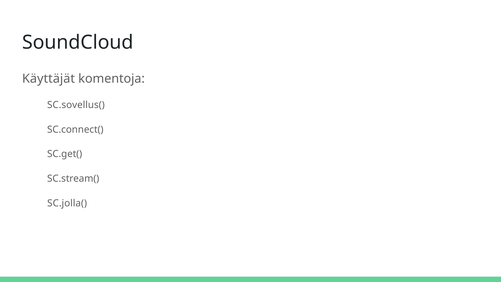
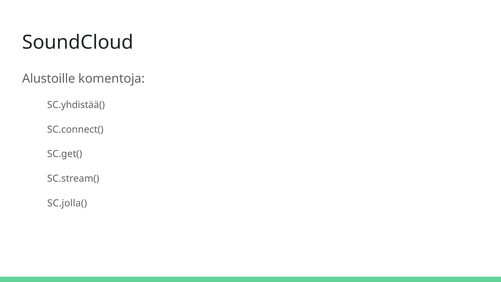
Käyttäjät: Käyttäjät -> Alustoille (49, 79)
SC.sovellus(: SC.sovellus( -> SC.yhdistää( (76, 105)
